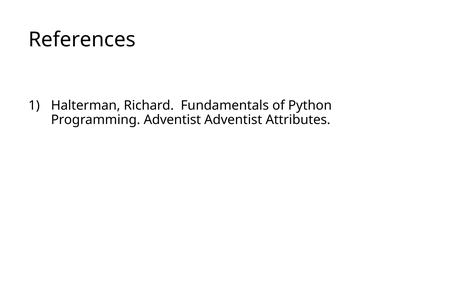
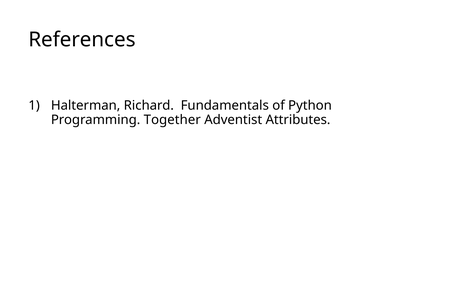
Programming Adventist: Adventist -> Together (172, 120)
